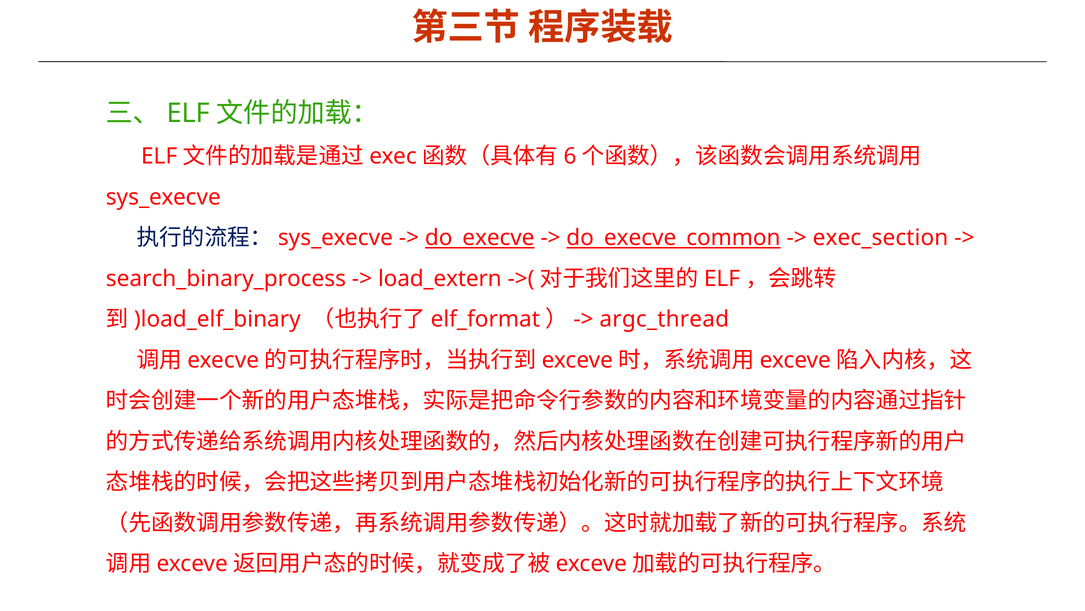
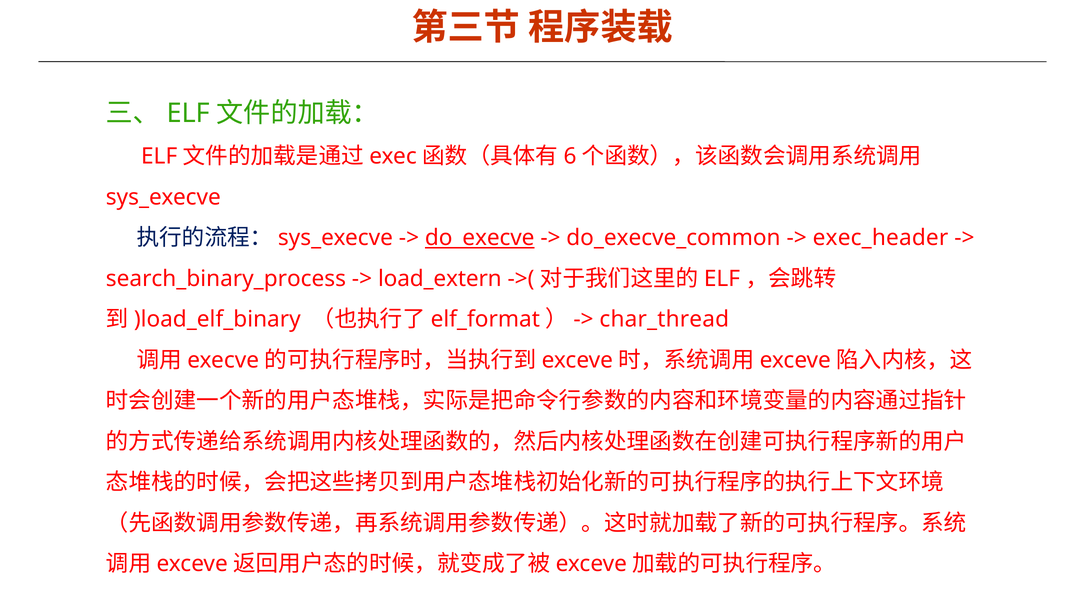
do_execve_common underline: present -> none (673, 238)
exec_section: exec_section -> exec_header (880, 238)
argc_thread: argc_thread -> char_thread (664, 319)
